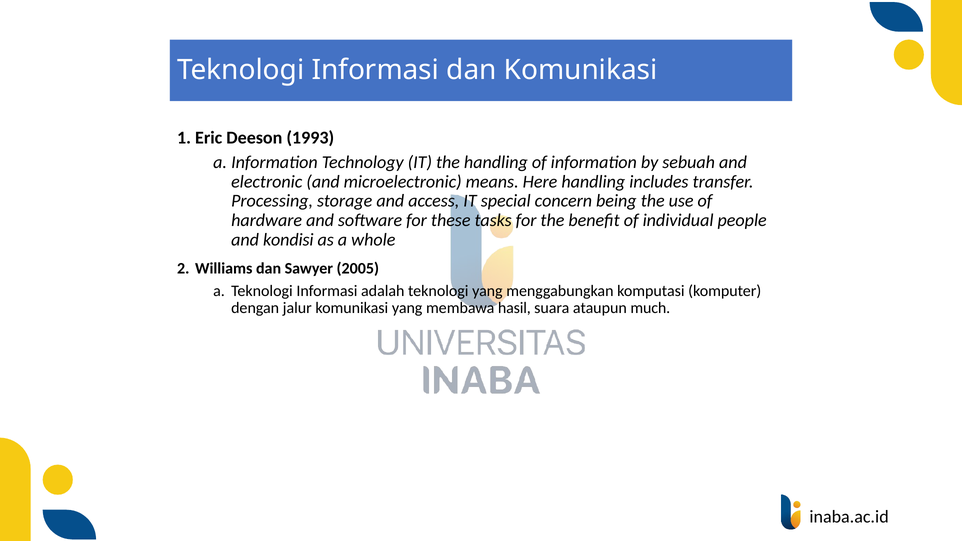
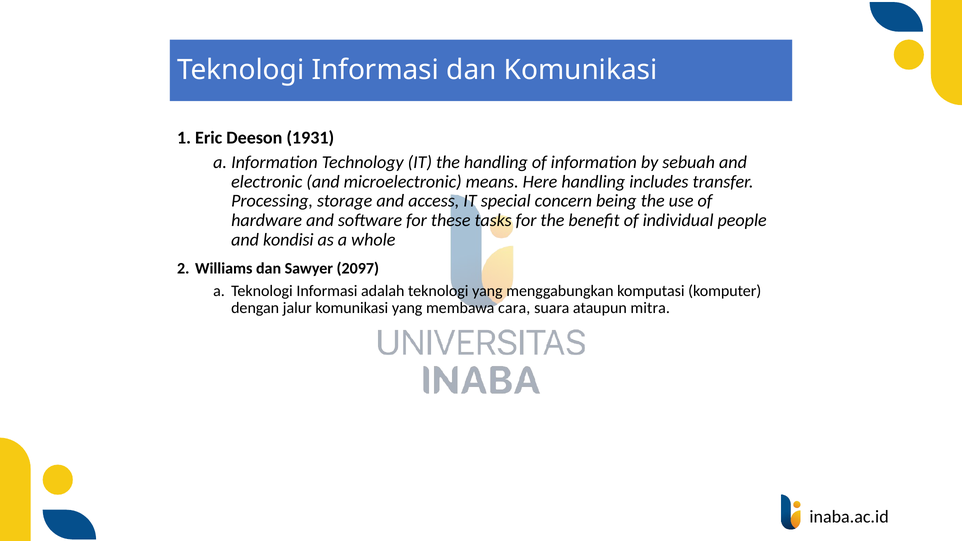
1993: 1993 -> 1931 (310, 138)
2005: 2005 -> 2097 (358, 268)
hasil: hasil -> cara (514, 308)
much: much -> mitra (650, 308)
